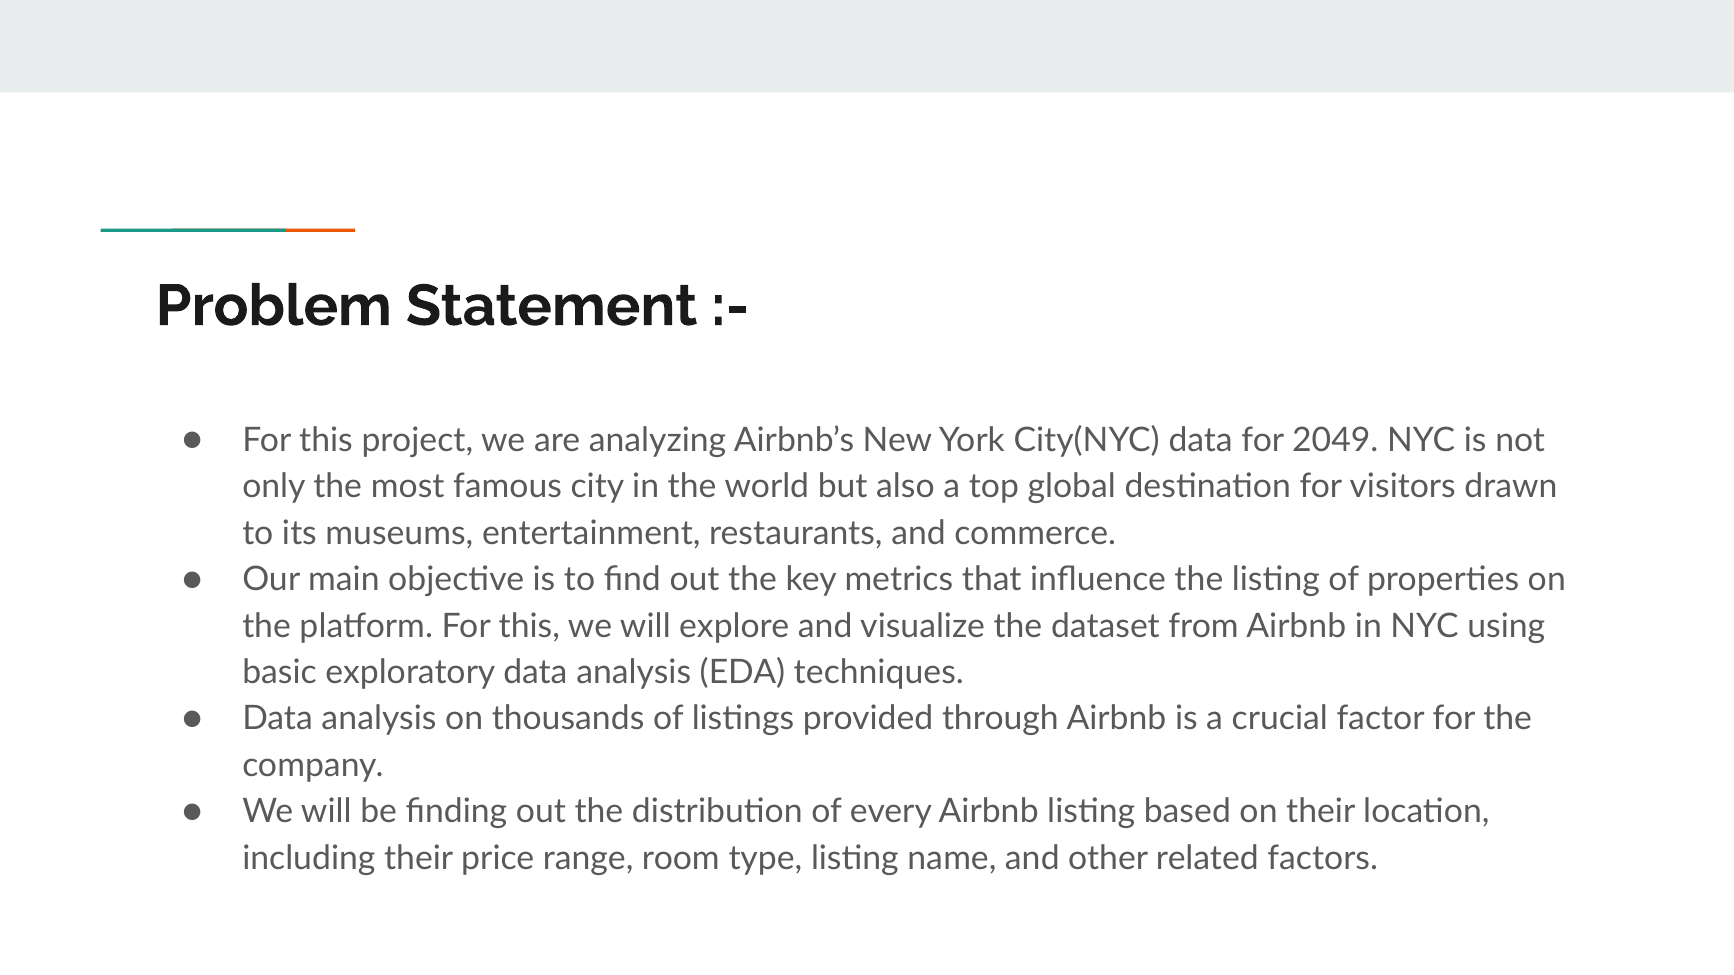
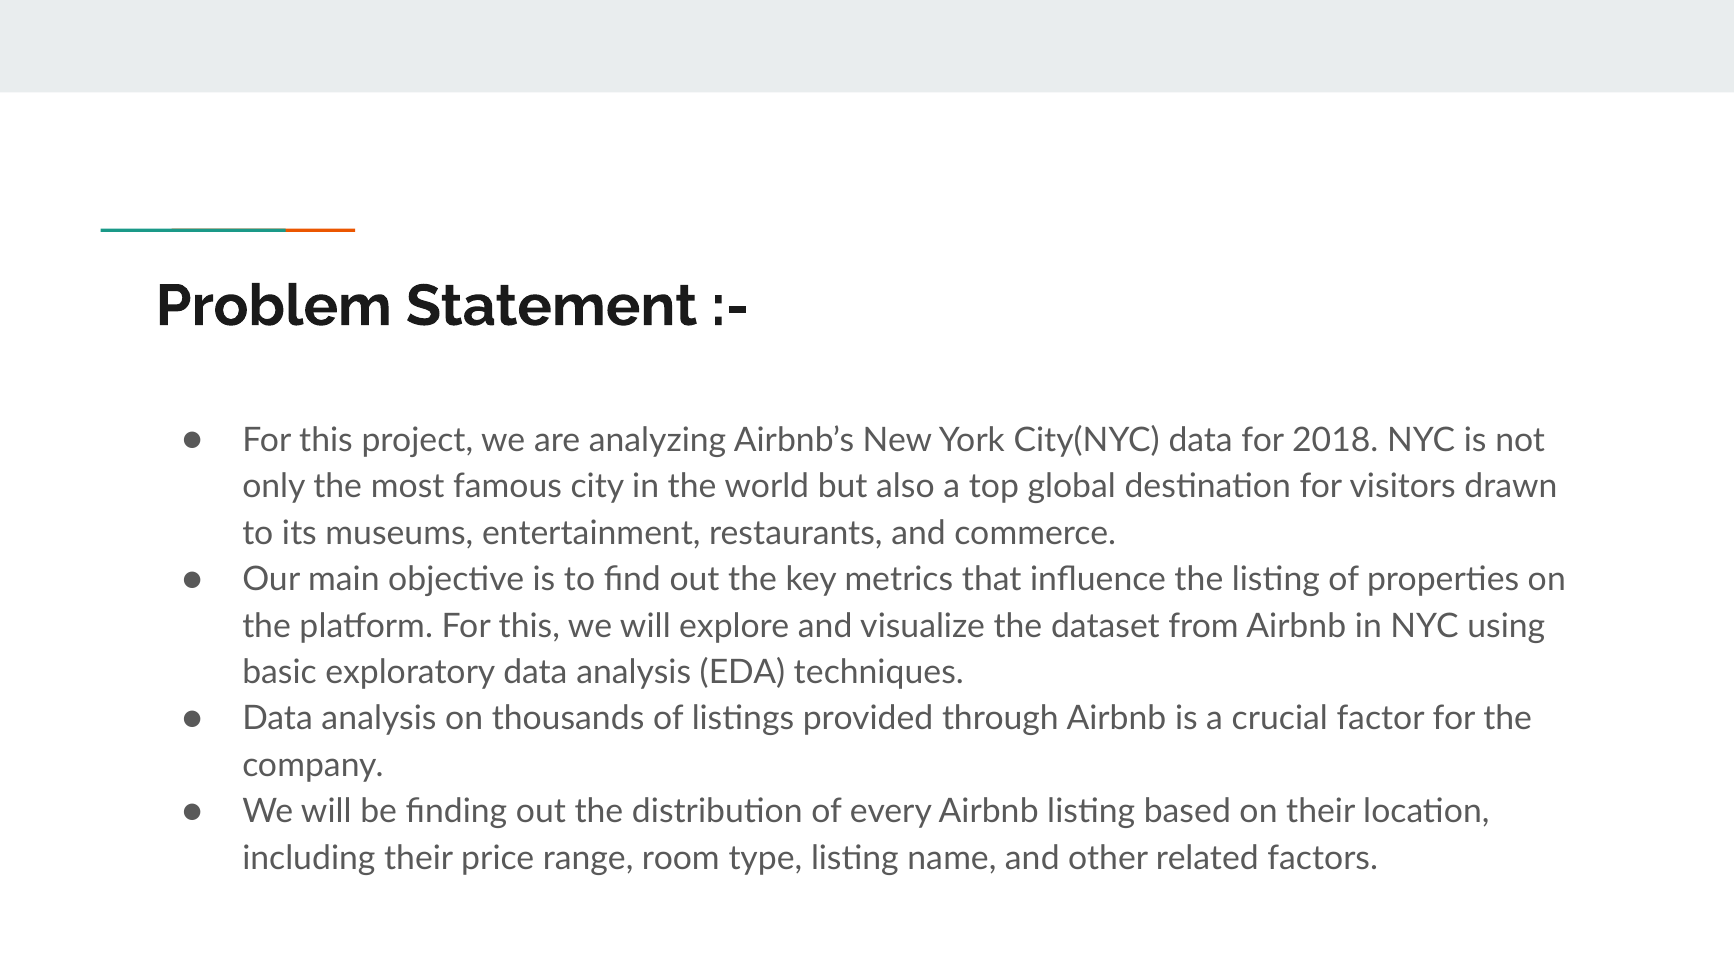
2049: 2049 -> 2018 (1335, 440)
